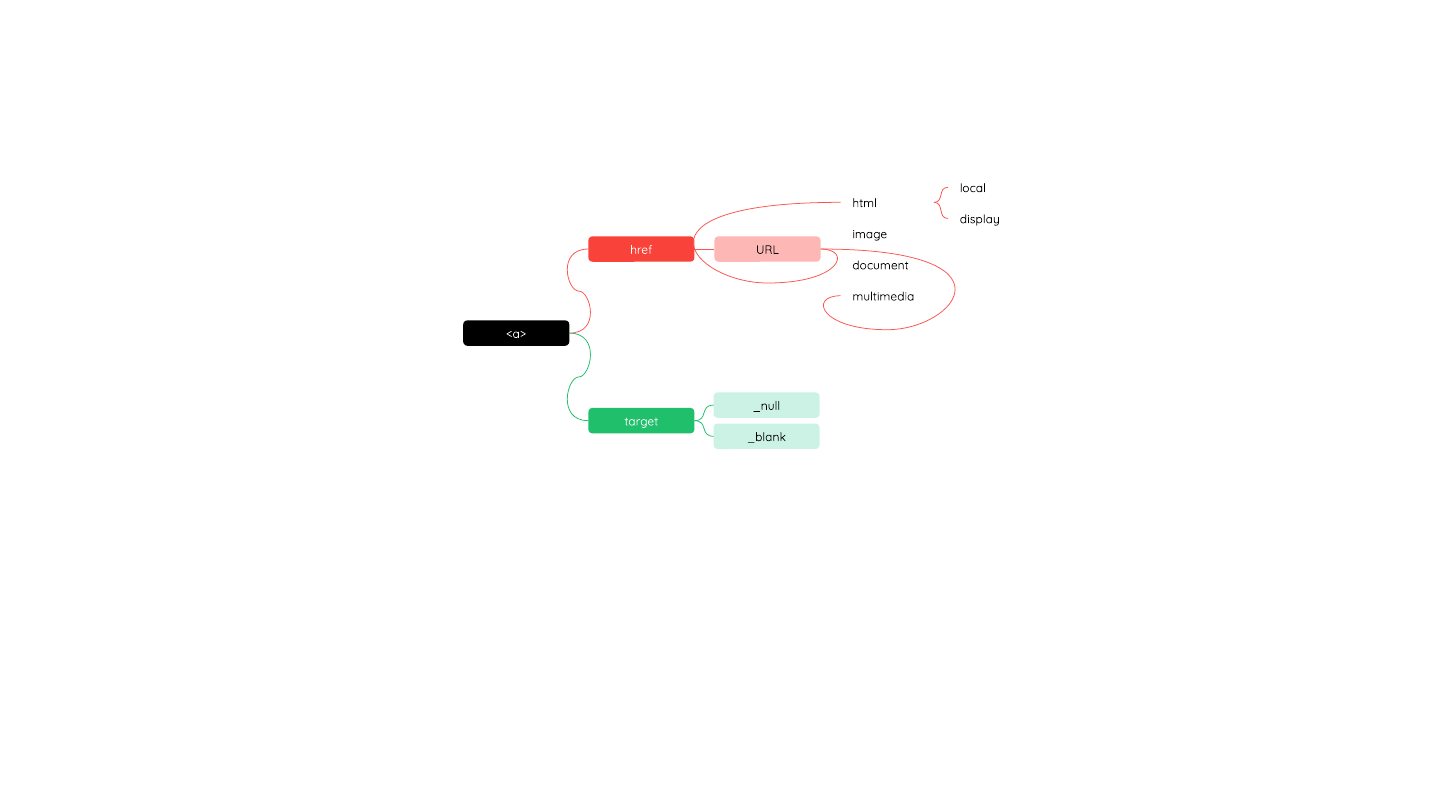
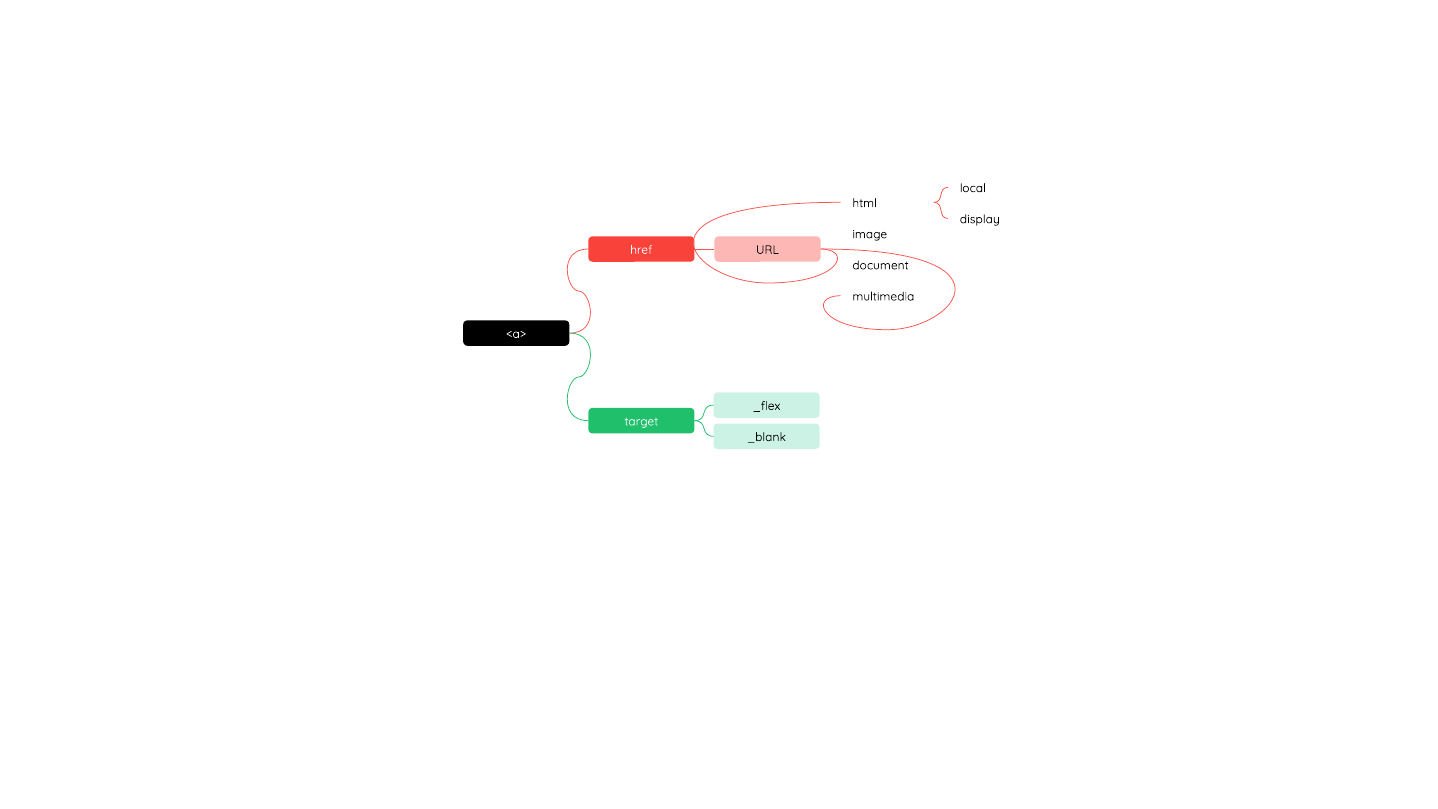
_null: _null -> _flex (767, 406)
